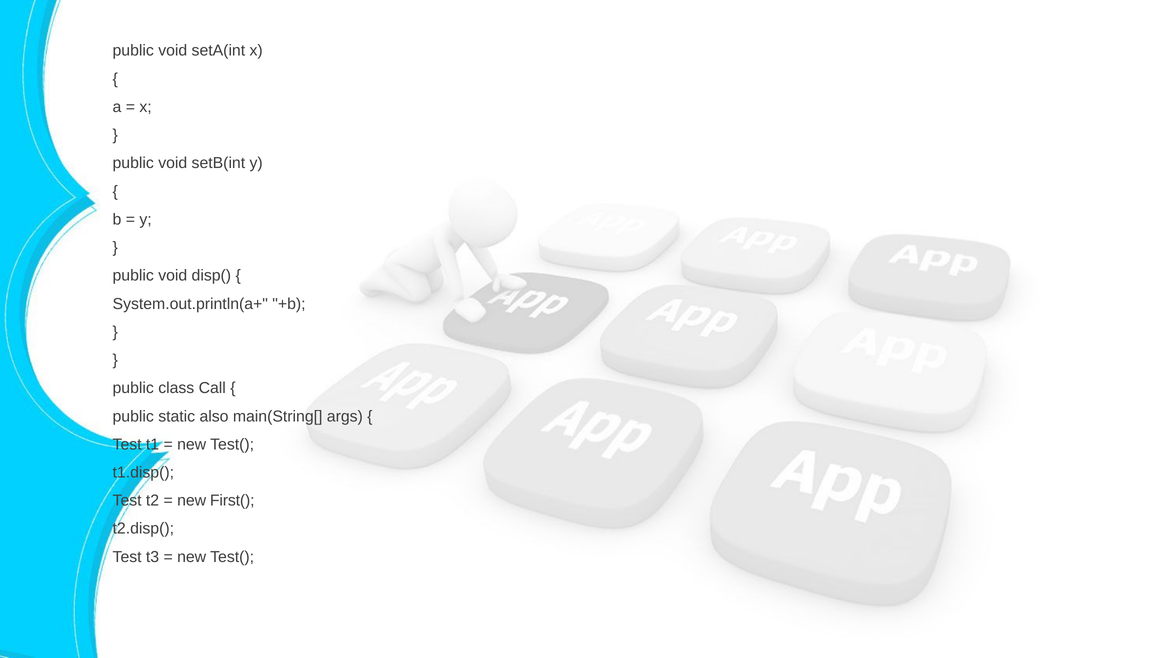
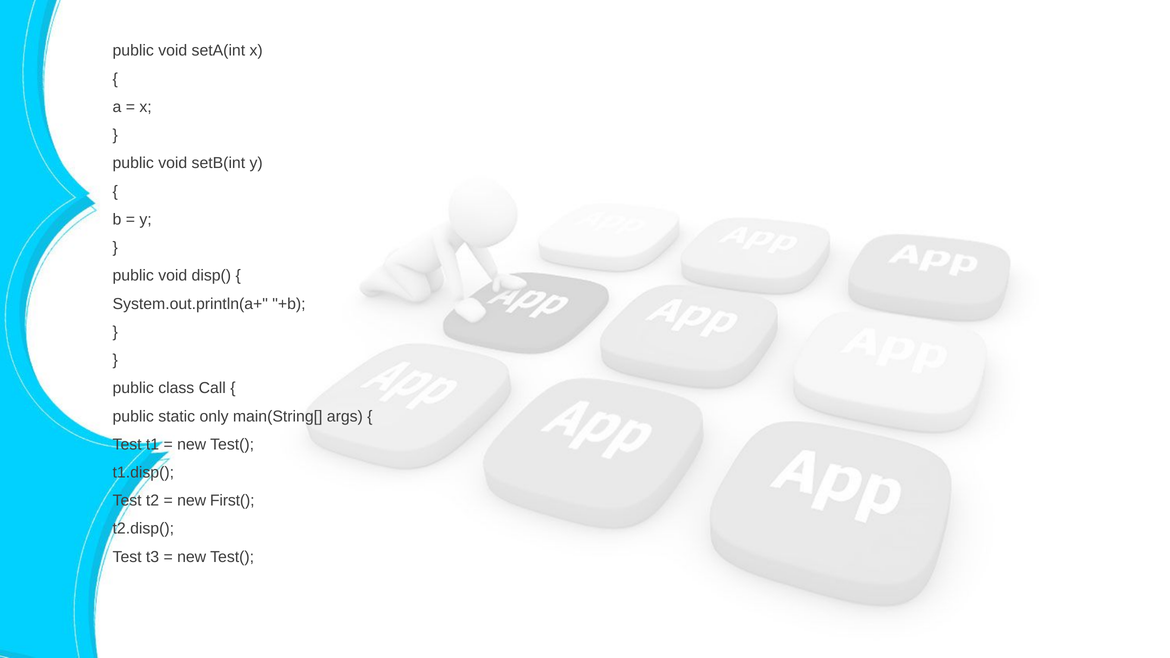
also: also -> only (214, 416)
